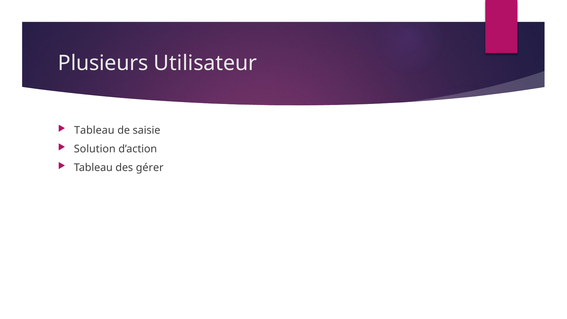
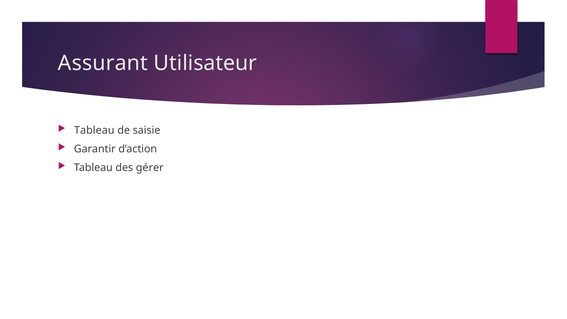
Plusieurs: Plusieurs -> Assurant (103, 63)
Solution: Solution -> Garantir (95, 149)
